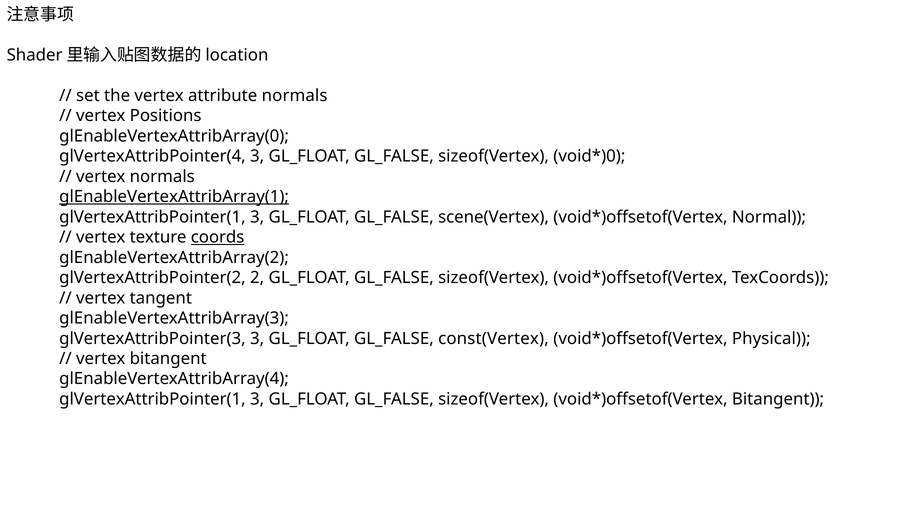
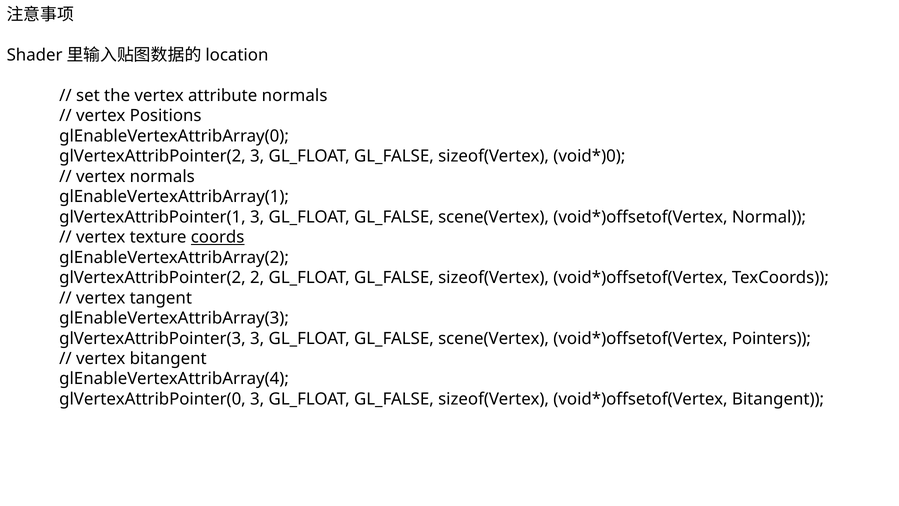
glVertexAttribPointer(4: glVertexAttribPointer(4 -> glVertexAttribPointer(2 (152, 156)
glEnableVertexAttribArray(1 underline: present -> none (174, 197)
const(Vertex: const(Vertex -> scene(Vertex (494, 338)
Physical: Physical -> Pointers (771, 338)
glVertexAttribPointer(1: glVertexAttribPointer(1 -> glVertexAttribPointer(0 (152, 399)
